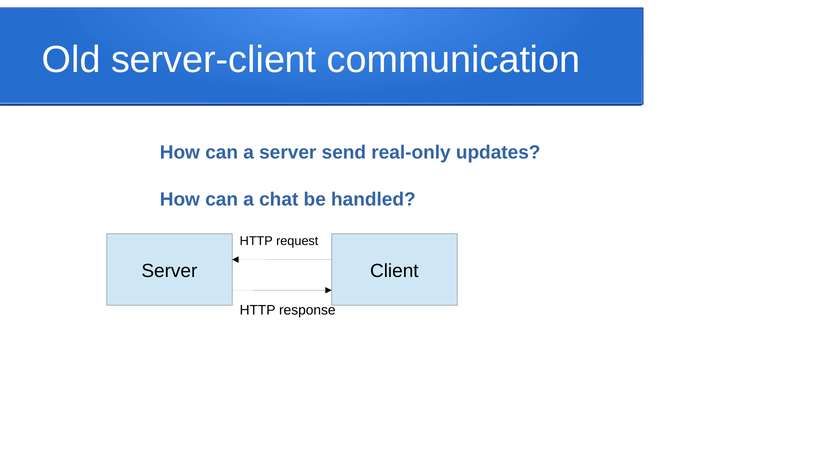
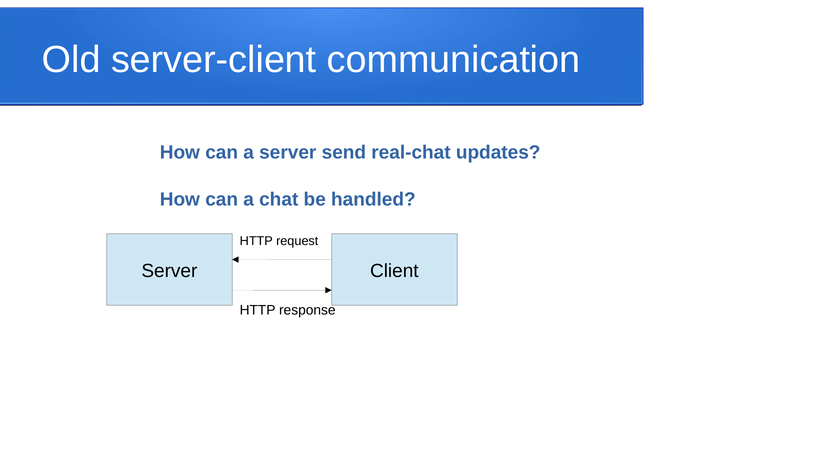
real-only: real-only -> real-chat (411, 152)
